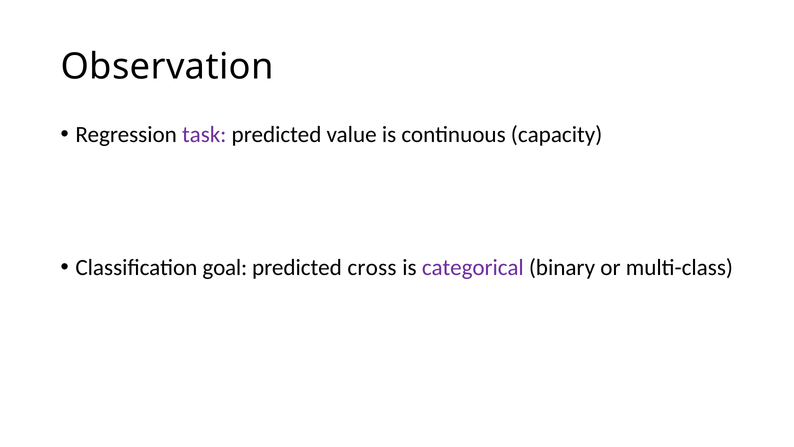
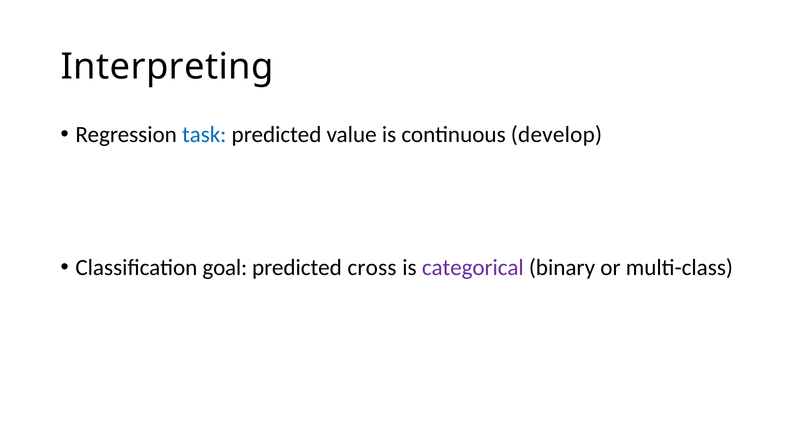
Observation: Observation -> Interpreting (167, 67)
task colour: purple -> blue (204, 134)
capacity: capacity -> develop (556, 134)
